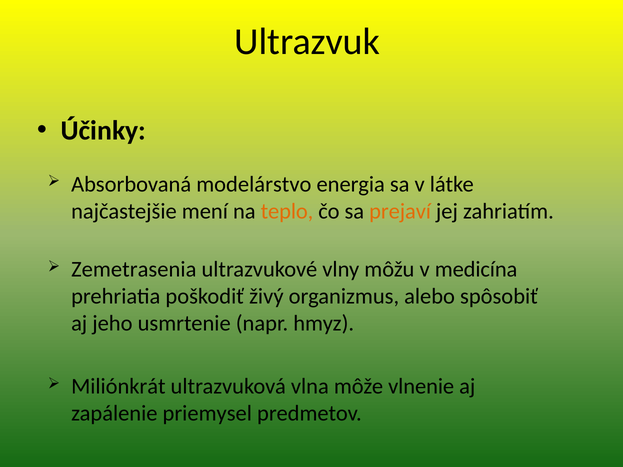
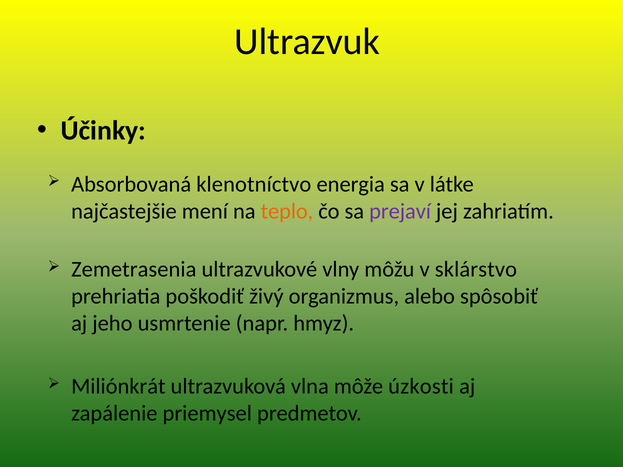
modelárstvo: modelárstvo -> klenotníctvo (254, 184)
prejaví colour: orange -> purple (400, 211)
medicína: medicína -> sklárstvo (476, 270)
vlnenie: vlnenie -> úzkosti (421, 387)
